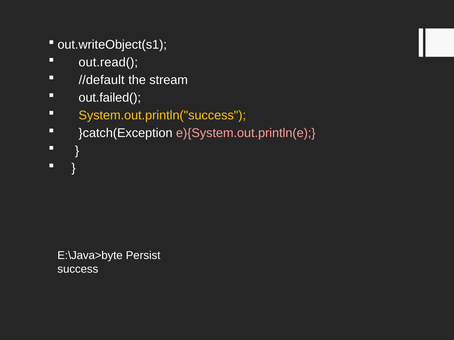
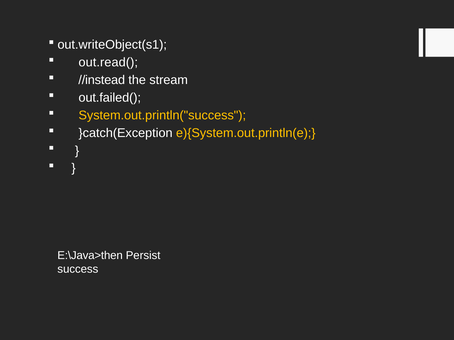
//default: //default -> //instead (102, 80)
e){System.out.println(e colour: pink -> yellow (246, 133)
E:\Java>byte: E:\Java>byte -> E:\Java>then (90, 256)
